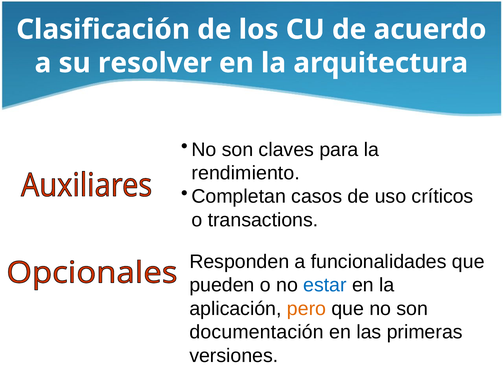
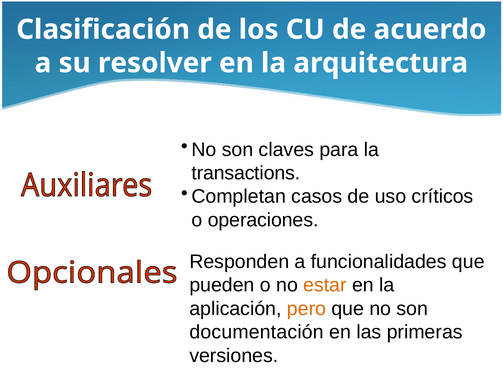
rendimiento: rendimiento -> transactions (246, 173)
transactions: transactions -> operaciones (263, 220)
estar colour: blue -> orange (325, 285)
